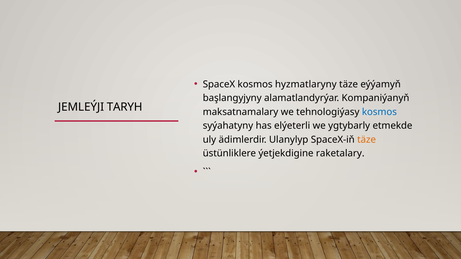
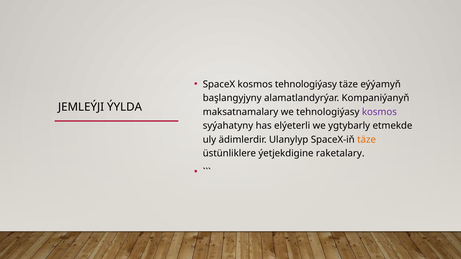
kosmos hyzmatlaryny: hyzmatlaryny -> tehnologiýasy (306, 84)
TARYH: TARYH -> ÝYLDA (125, 107)
kosmos colour: blue -> purple (379, 112)
